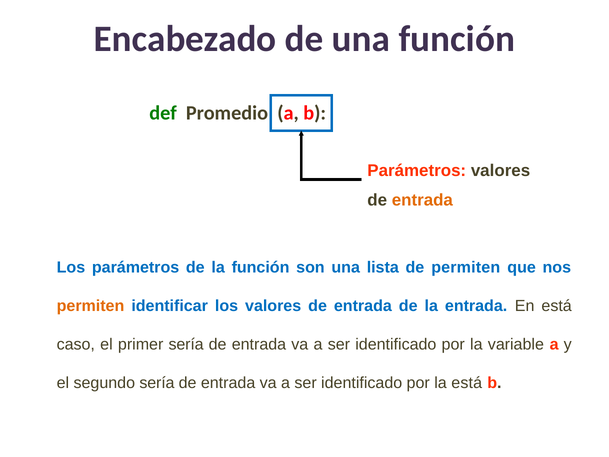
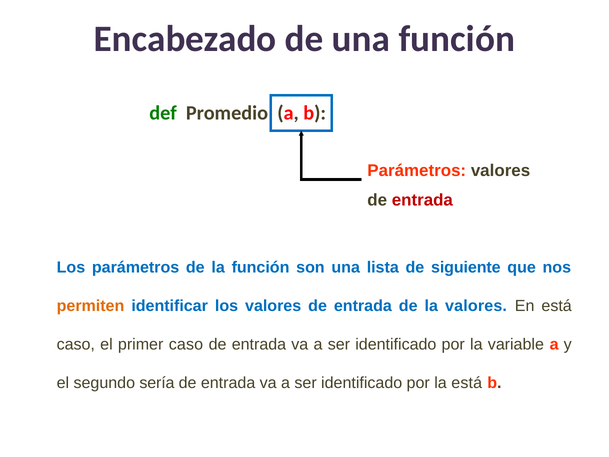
entrada colour: orange -> red (422, 200)
de permiten: permiten -> siguiente (466, 267)
la entrada: entrada -> valores (476, 306)
primer sería: sería -> caso (186, 344)
